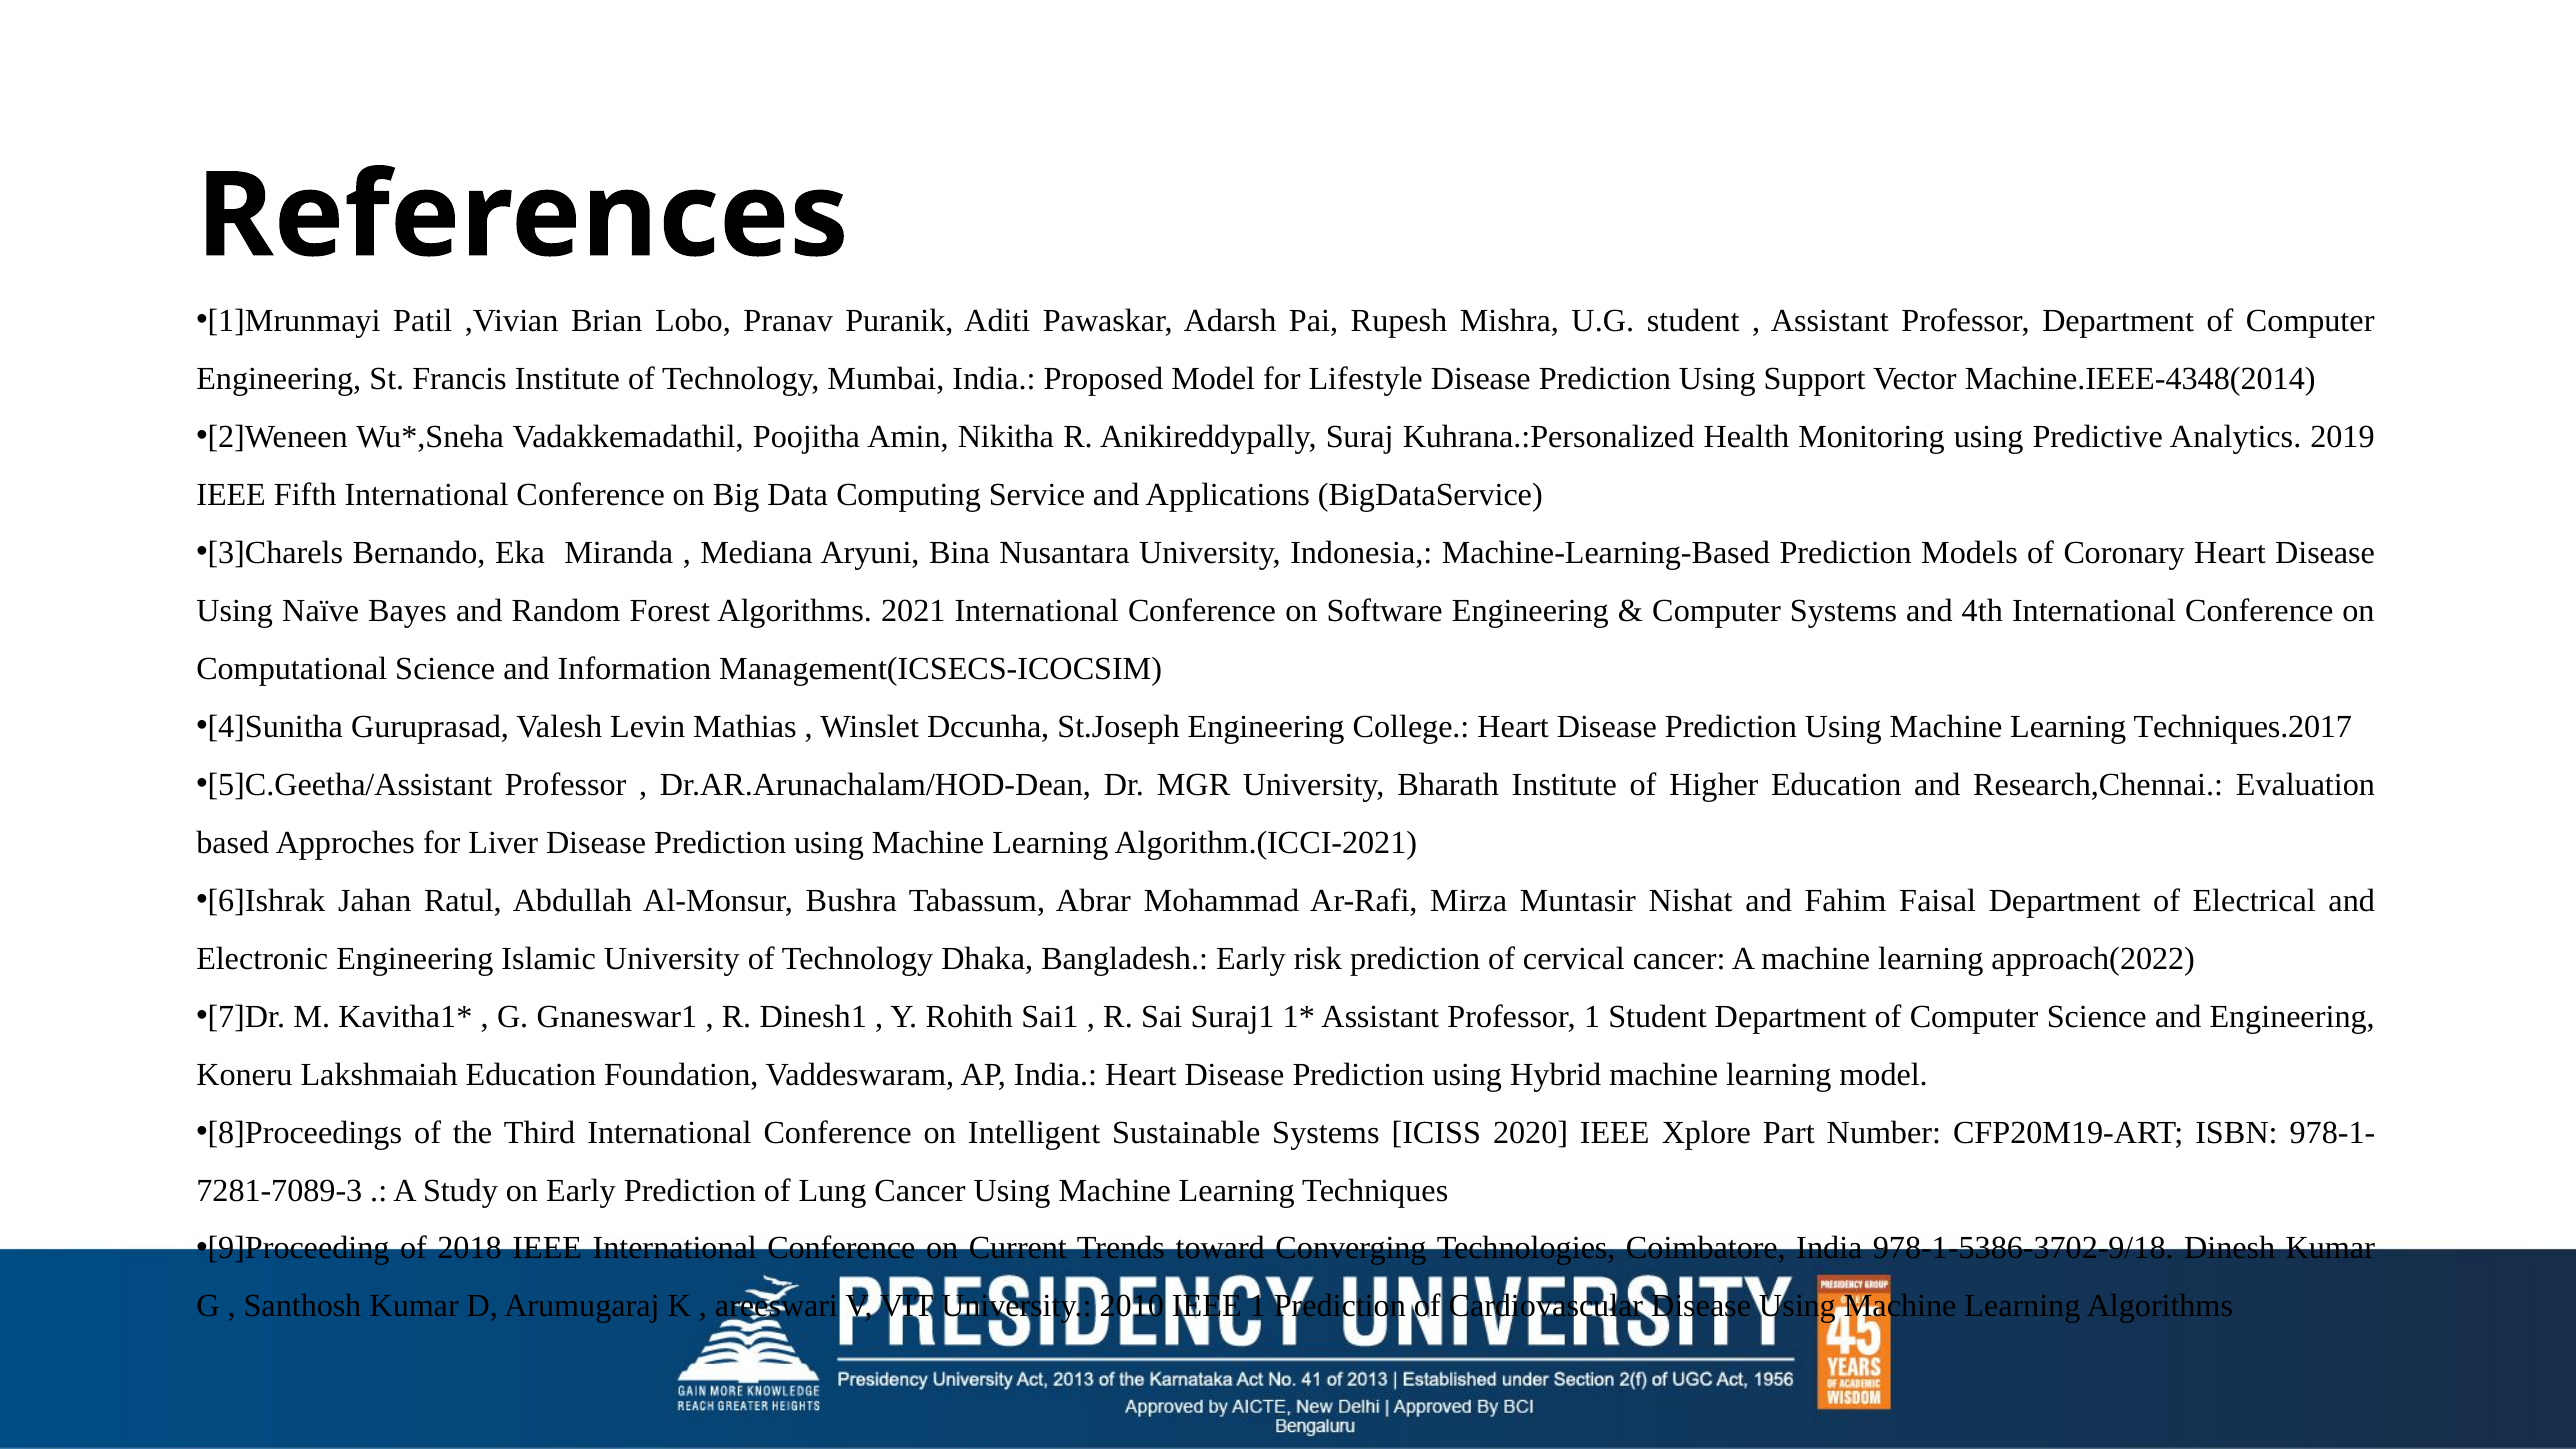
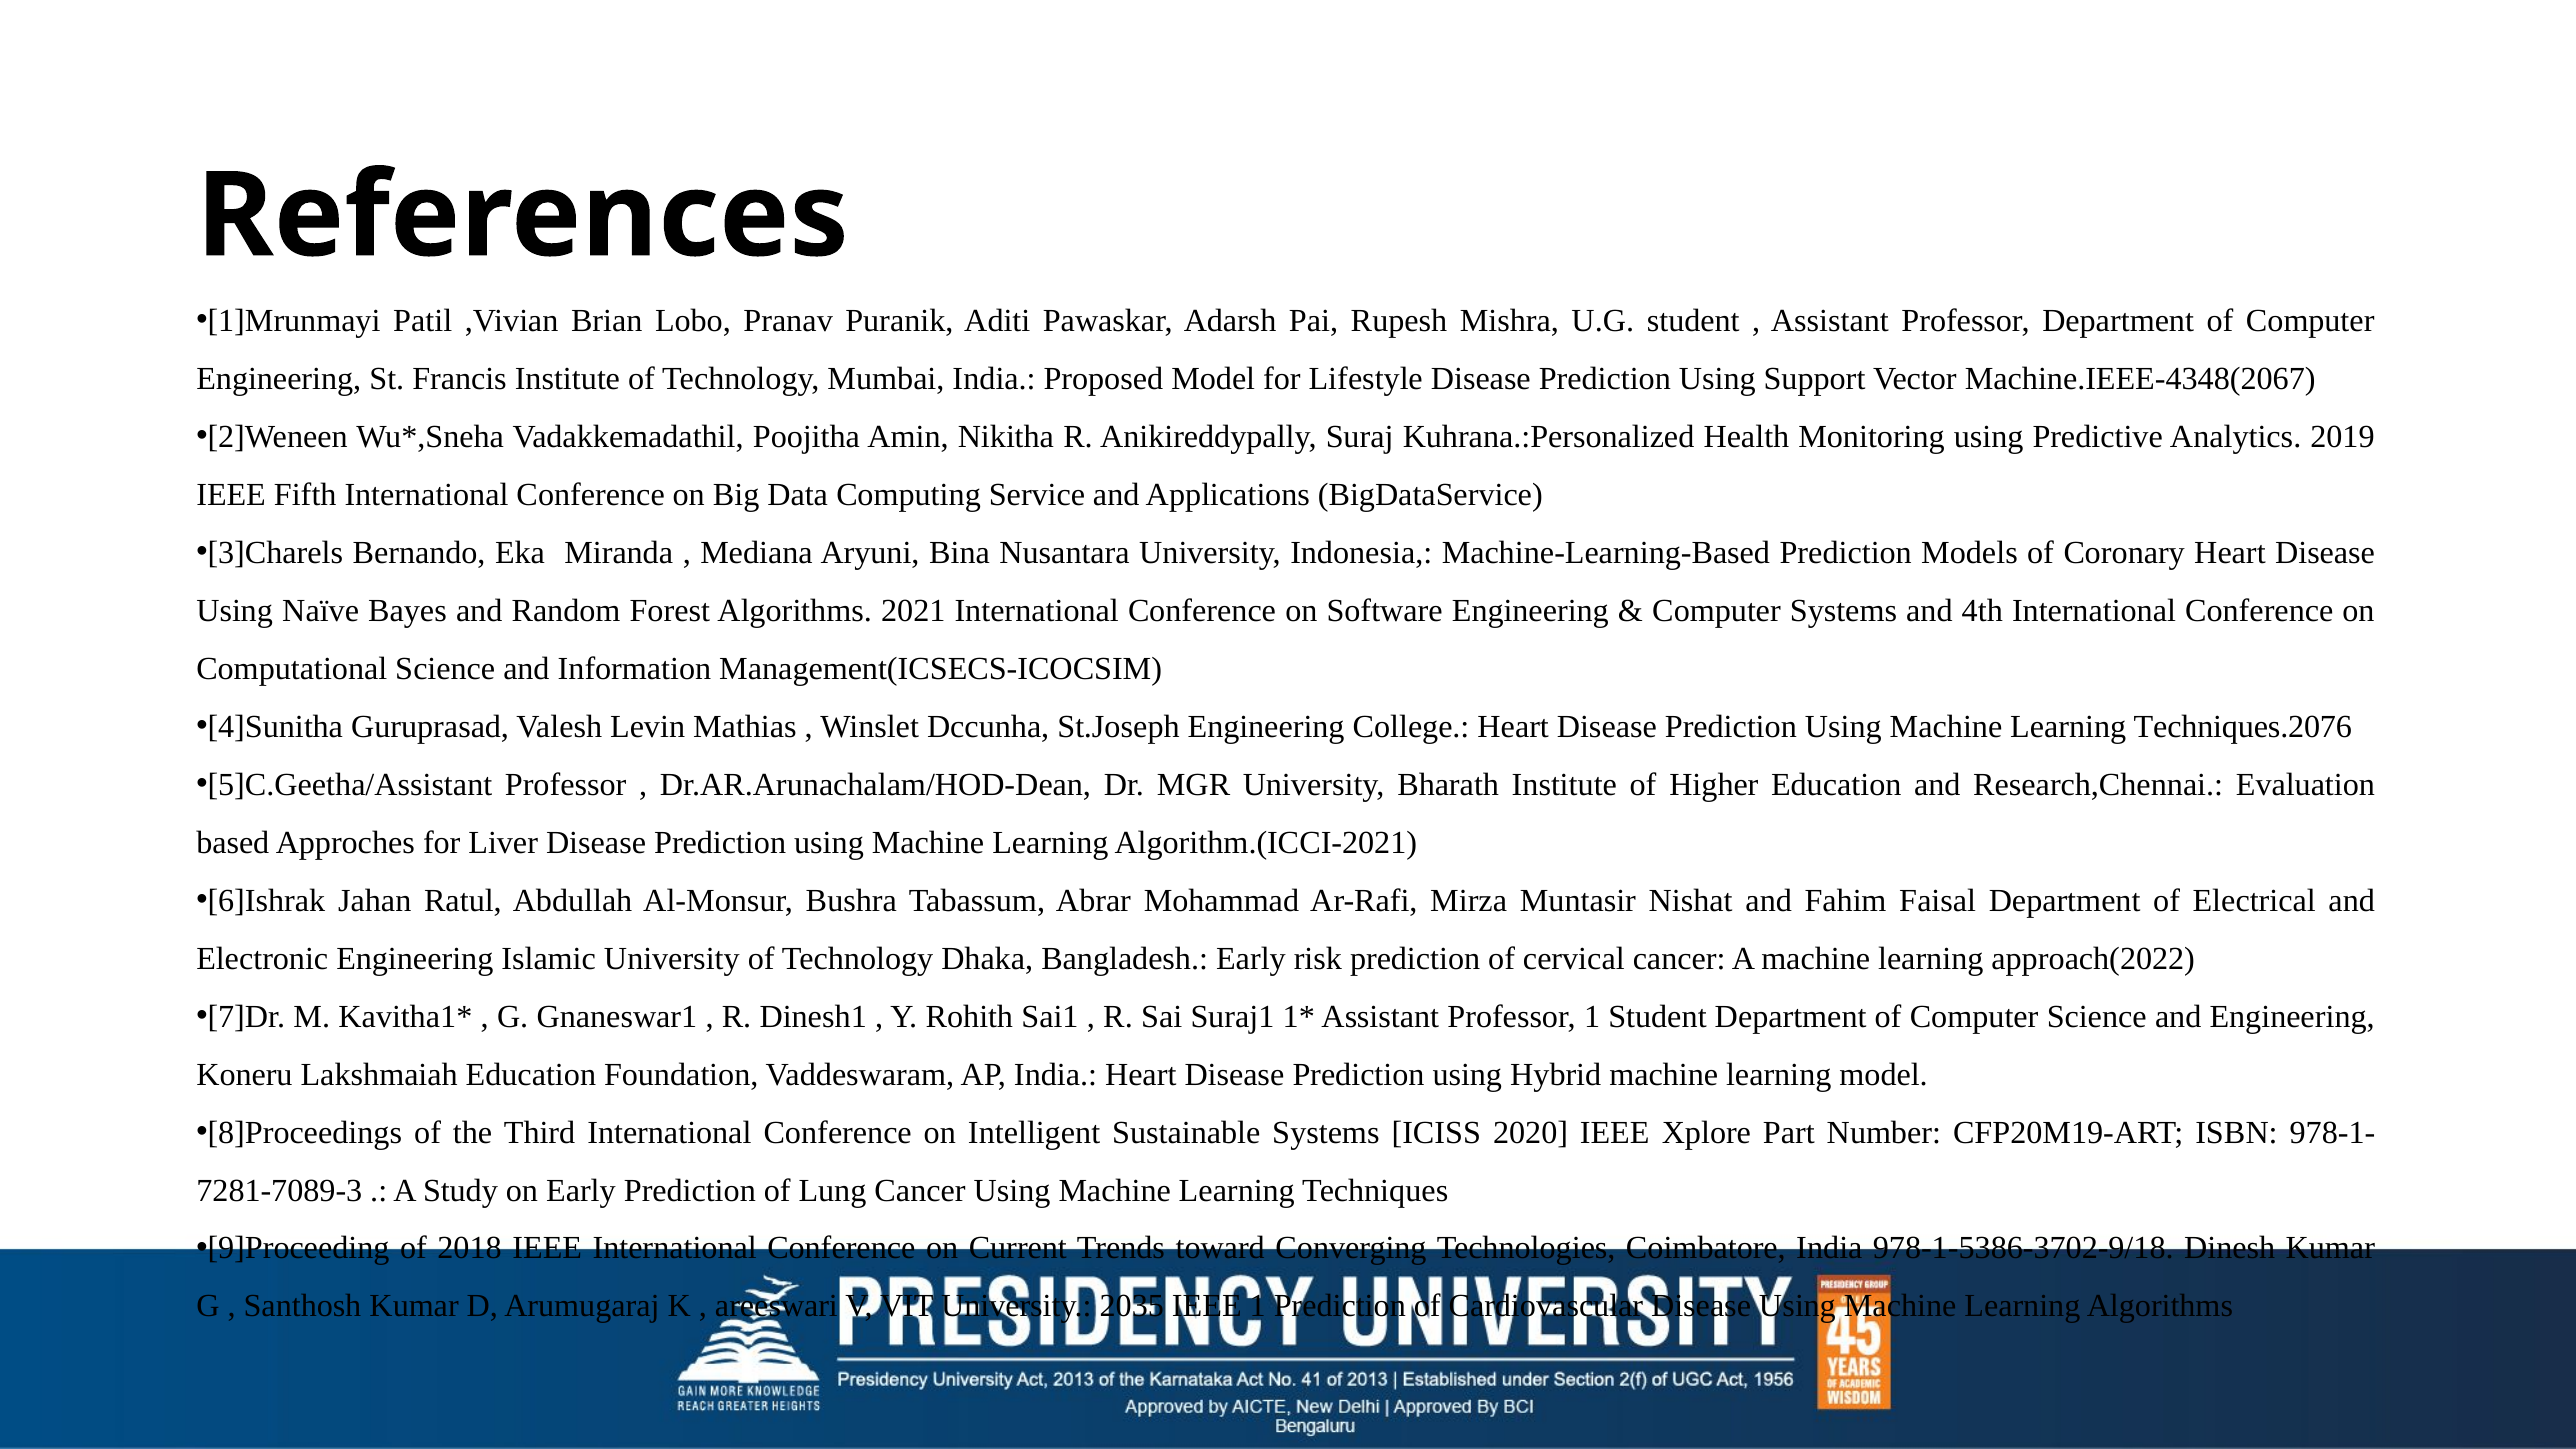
Machine.IEEE-4348(2014: Machine.IEEE-4348(2014 -> Machine.IEEE-4348(2067 (2140, 379)
Techniques.2017: Techniques.2017 -> Techniques.2076 (2243, 727)
2010: 2010 -> 2035 (1132, 1306)
